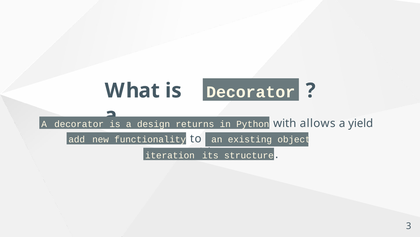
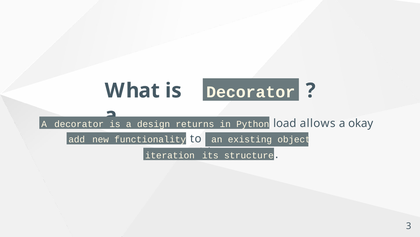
with: with -> load (285, 123)
yield: yield -> okay (361, 123)
